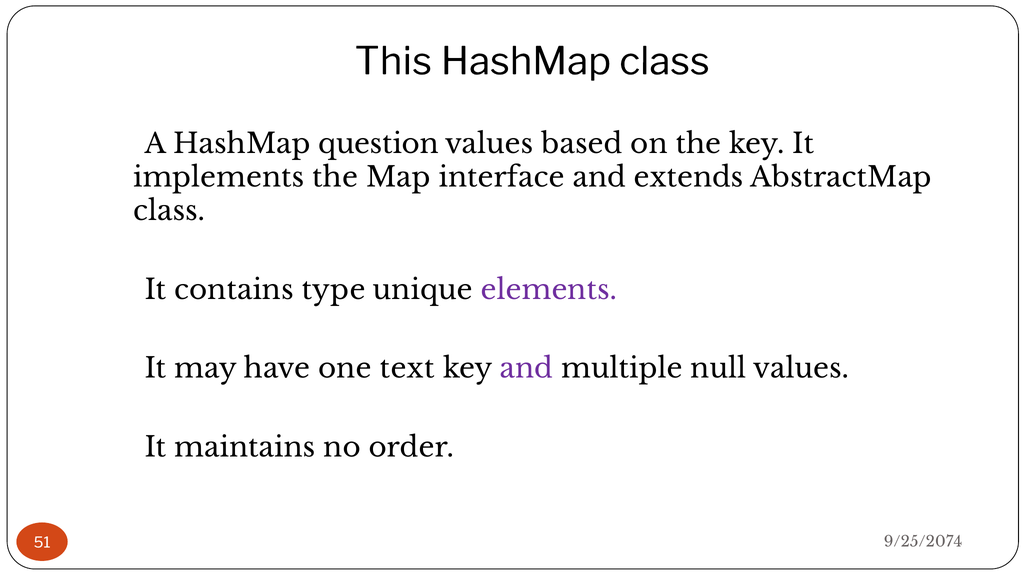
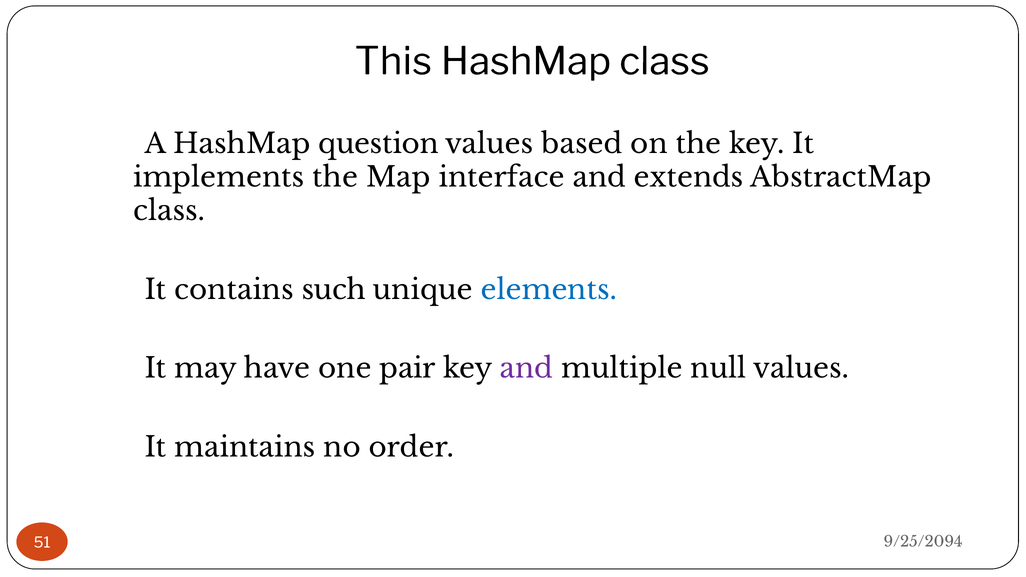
type: type -> such (334, 290)
elements colour: purple -> blue (549, 290)
text: text -> pair (408, 369)
9/25/2074: 9/25/2074 -> 9/25/2094 (923, 542)
